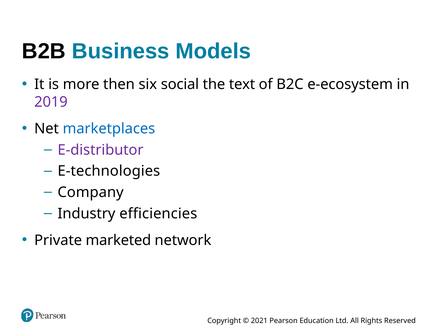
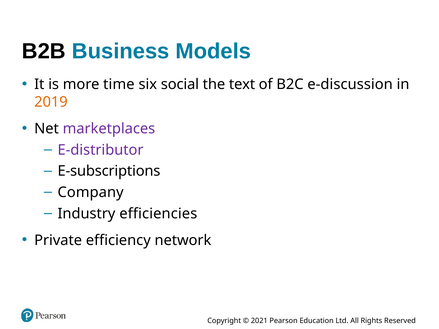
then: then -> time (119, 85)
e-ecosystem: e-ecosystem -> e-discussion (350, 85)
2019 colour: purple -> orange (51, 102)
marketplaces colour: blue -> purple (109, 129)
E-technologies: E-technologies -> E-subscriptions (109, 171)
marketed: marketed -> efficiency (118, 240)
